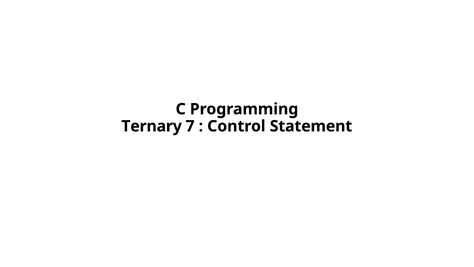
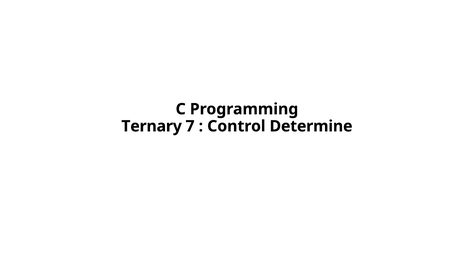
Statement: Statement -> Determine (311, 126)
